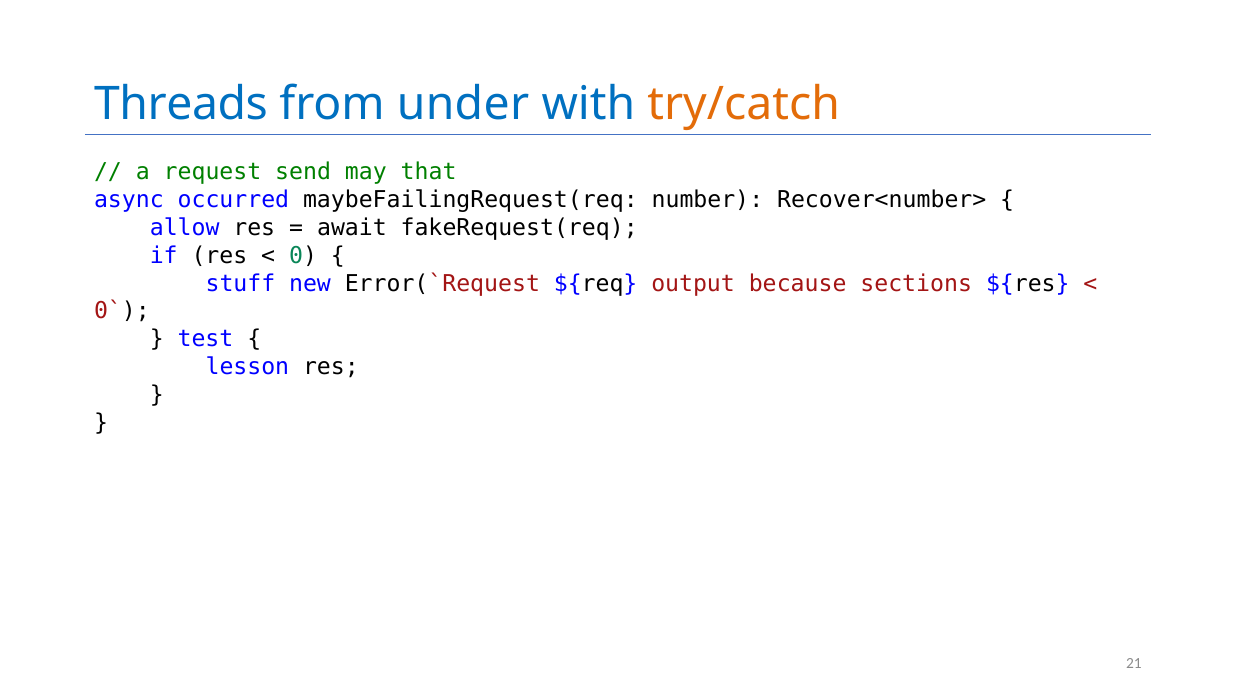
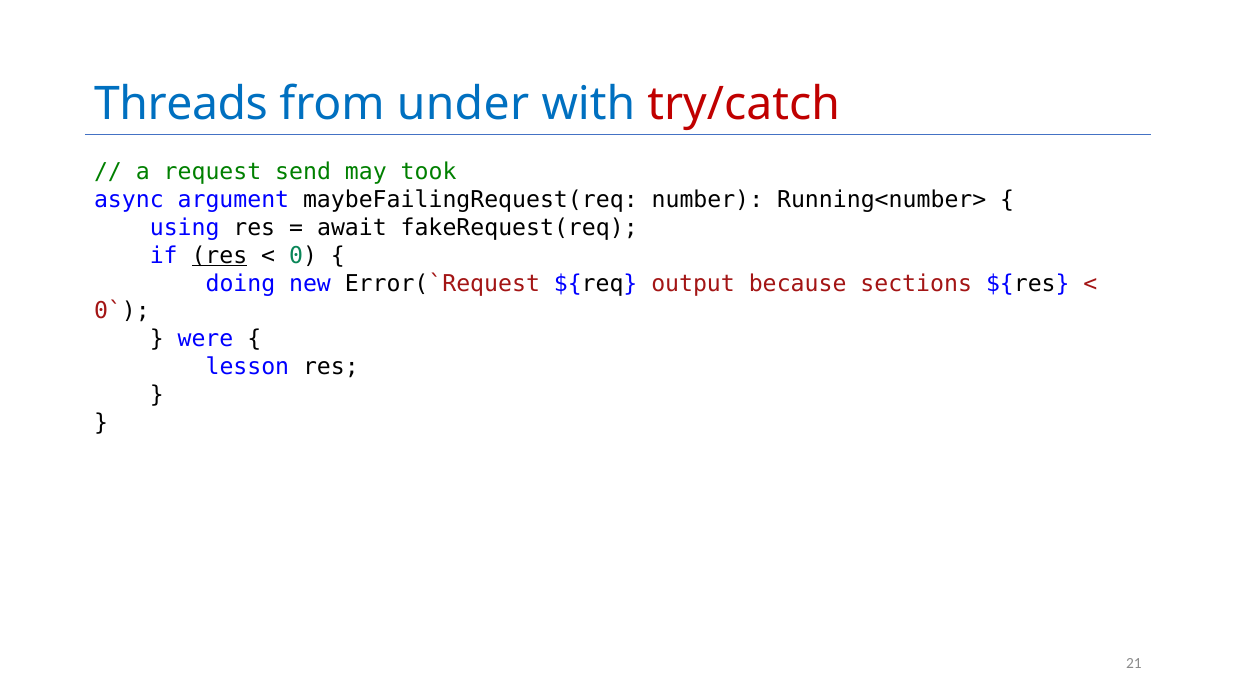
try/catch colour: orange -> red (744, 104)
that: that -> took (429, 172)
occurred: occurred -> argument (233, 200)
Recover<number>: Recover<number> -> Running<number> (882, 200)
allow: allow -> using (185, 228)
res underline: none -> present (219, 256)
stuff: stuff -> doing (240, 284)
test: test -> were (205, 339)
